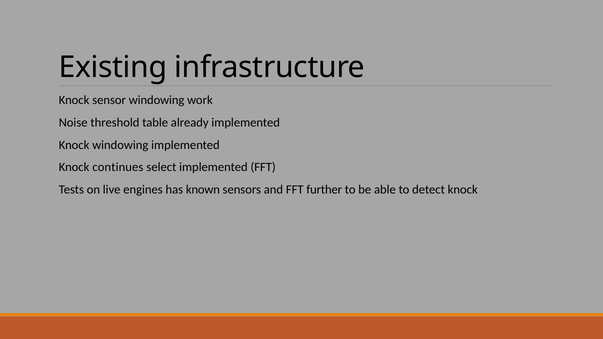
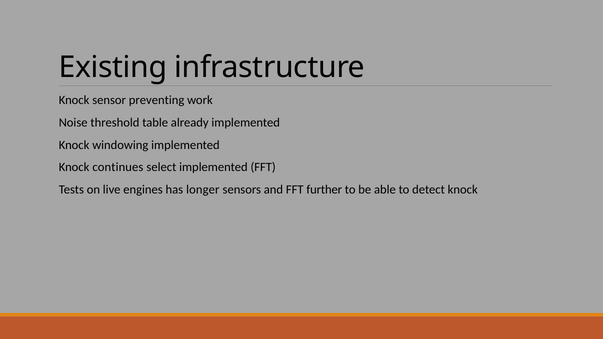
sensor windowing: windowing -> preventing (157, 100)
known: known -> longer (203, 190)
